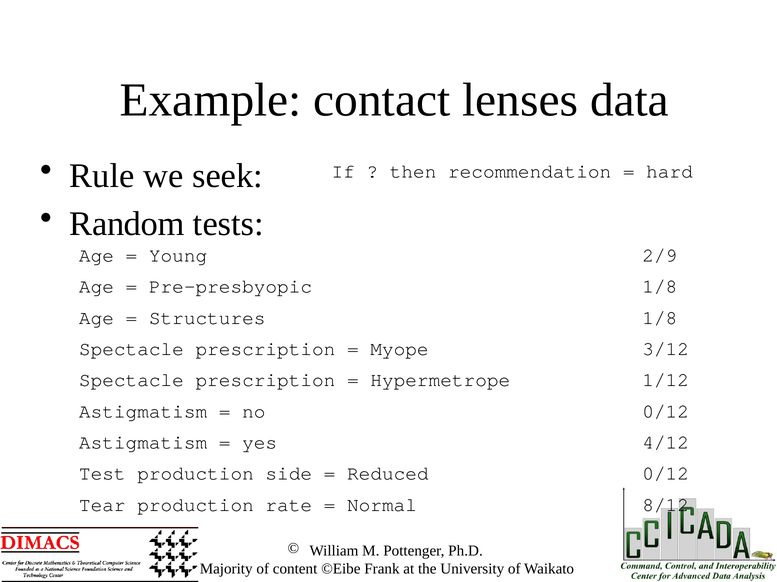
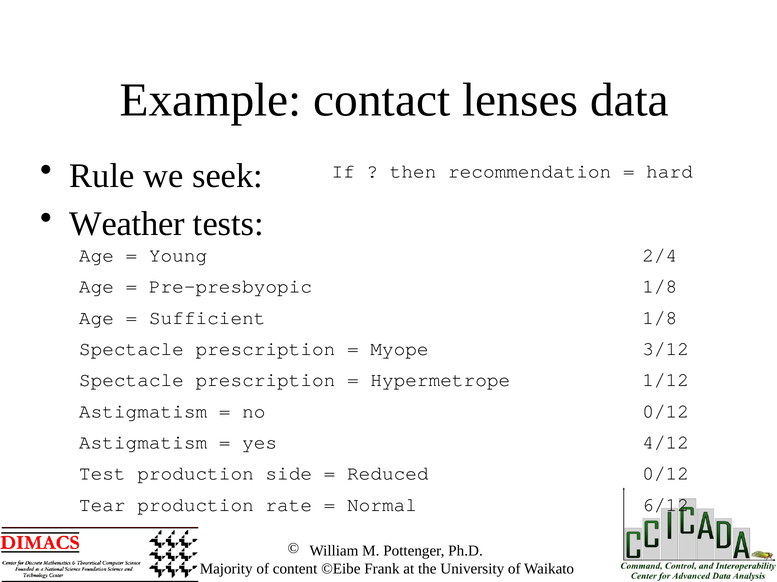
Random: Random -> Weather (127, 224)
2/9: 2/9 -> 2/4 (660, 256)
Structures: Structures -> Sufficient (207, 318)
8/12: 8/12 -> 6/12 (666, 505)
